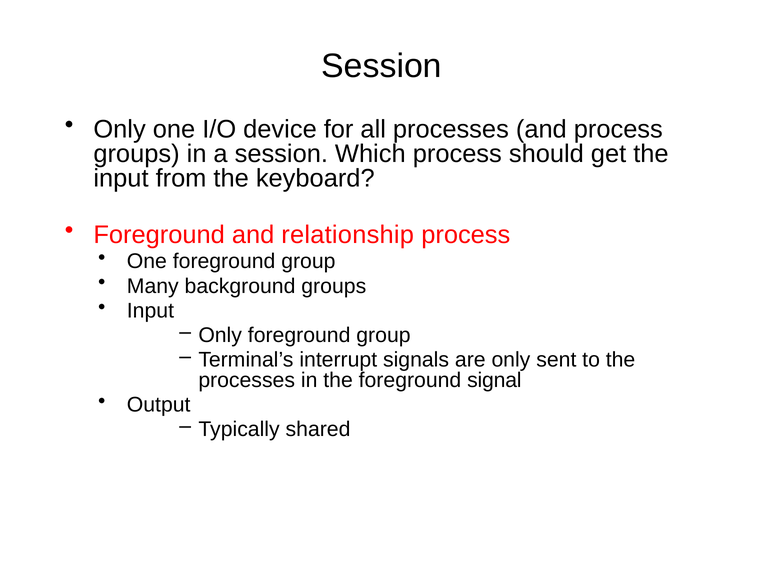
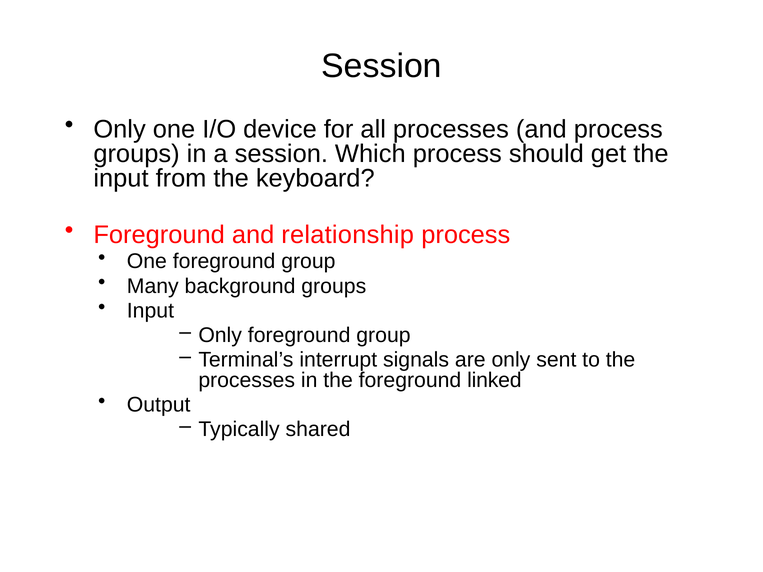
signal: signal -> linked (494, 380)
